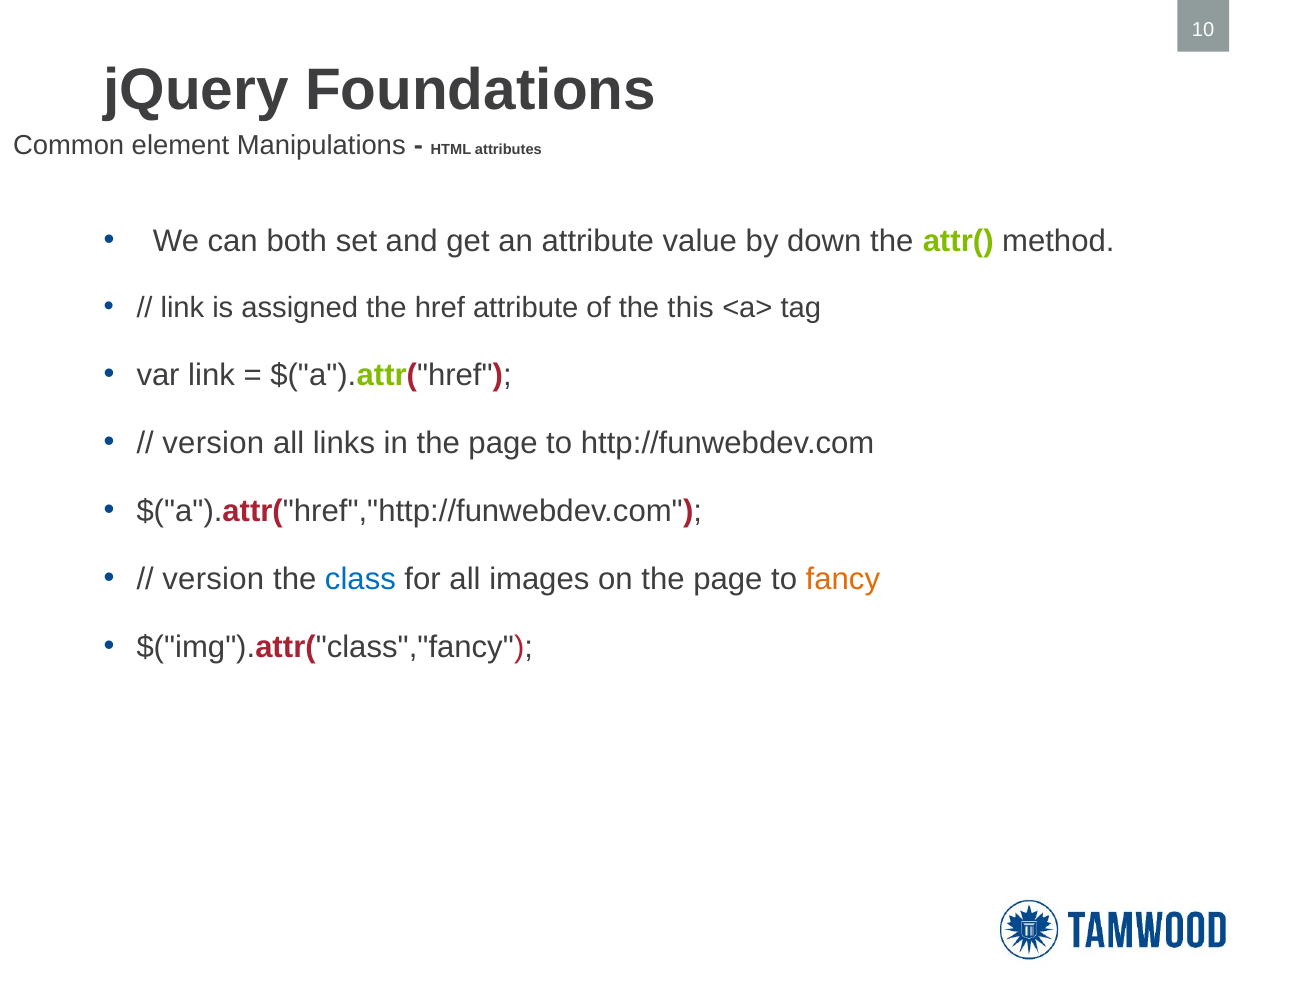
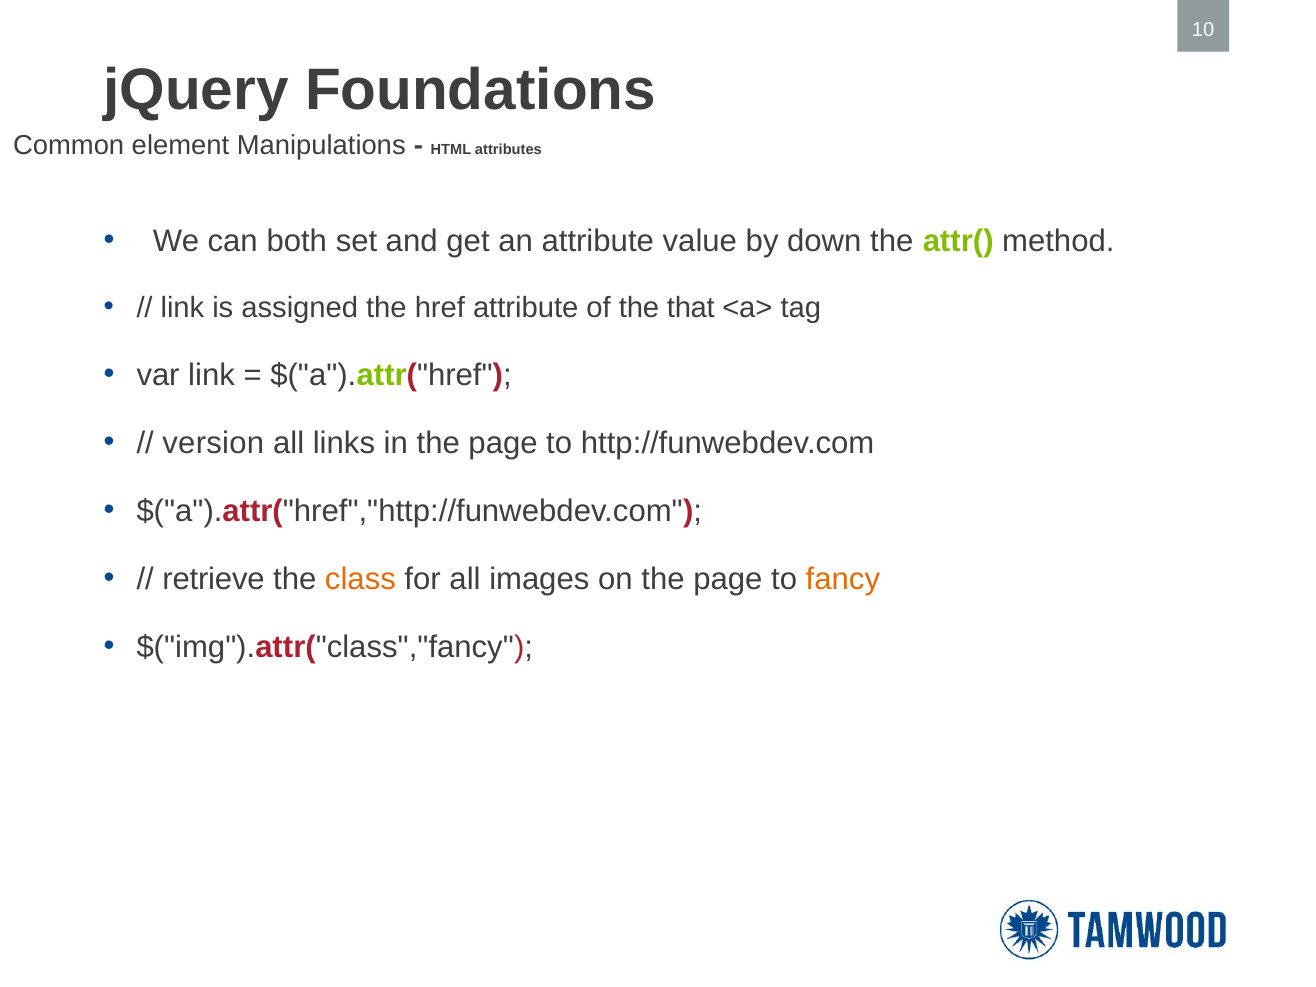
this: this -> that (691, 308)
version: version -> retrieve (214, 579)
class colour: blue -> orange (360, 579)
